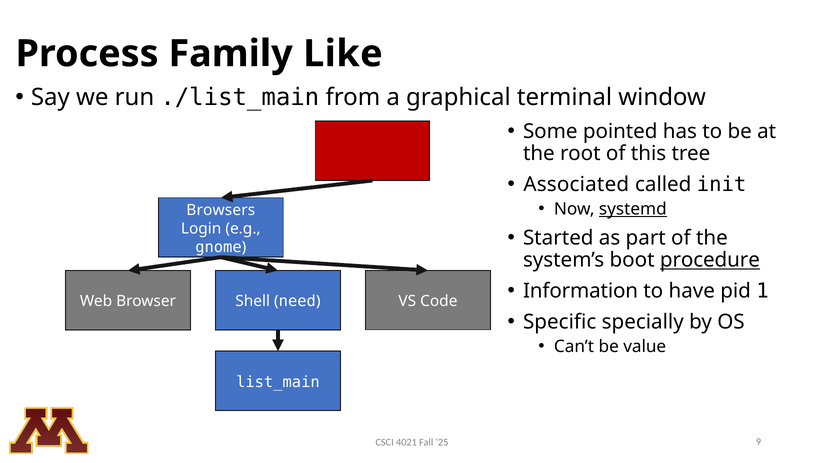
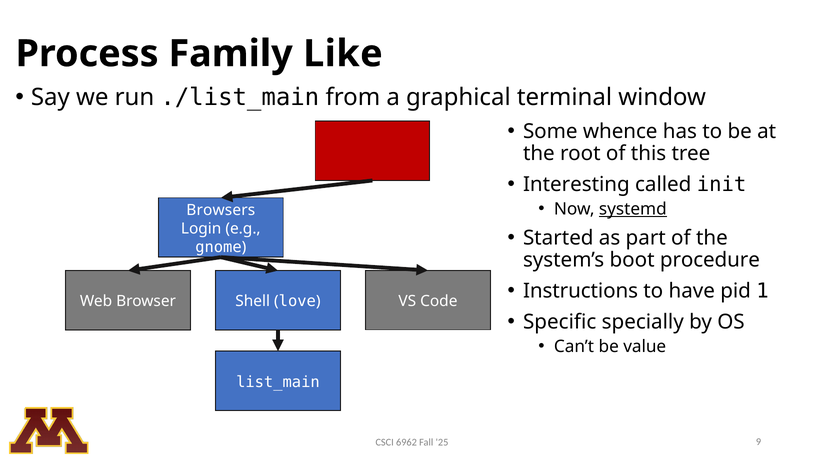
pointed: pointed -> whence (620, 131)
Associated: Associated -> Interesting (576, 185)
procedure underline: present -> none (710, 260)
Information: Information -> Instructions (581, 291)
need: need -> love (297, 302)
4021: 4021 -> 6962 (406, 443)
